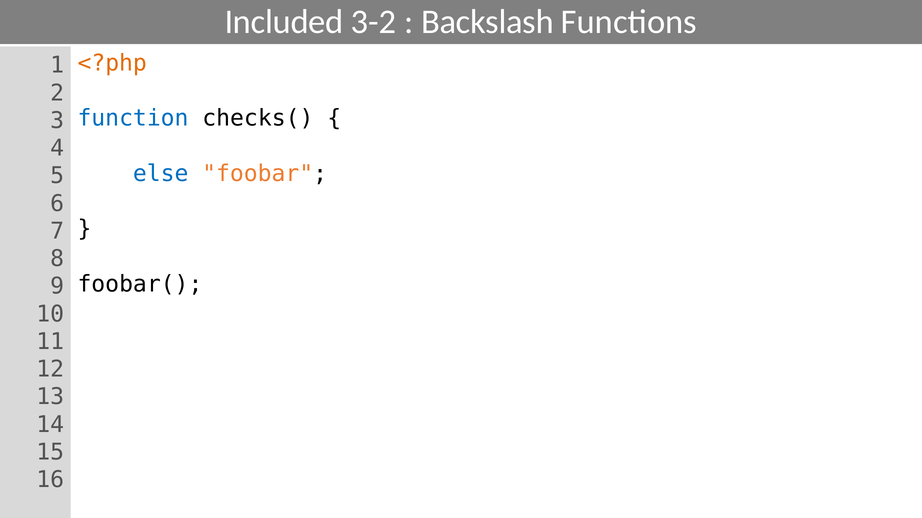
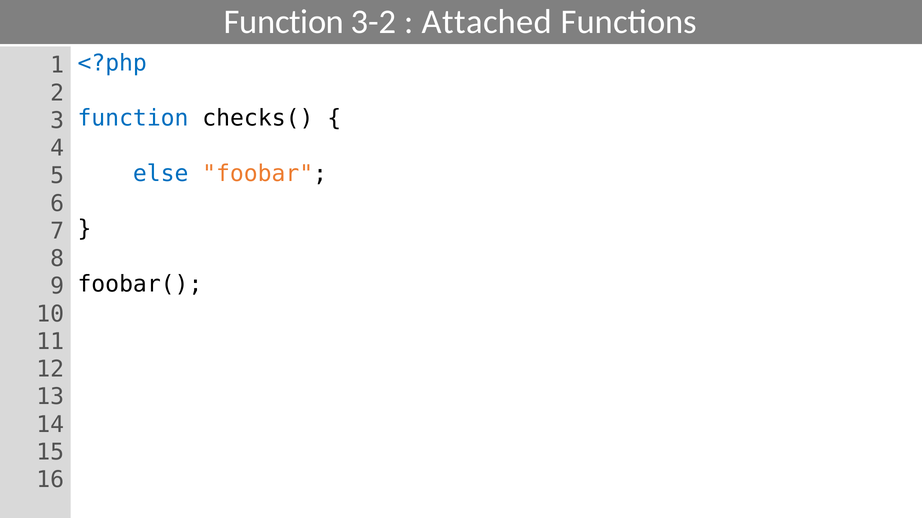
Included: Included -> Function (284, 22)
Backslash: Backslash -> Attached (487, 22)
<?php colour: orange -> blue (112, 63)
